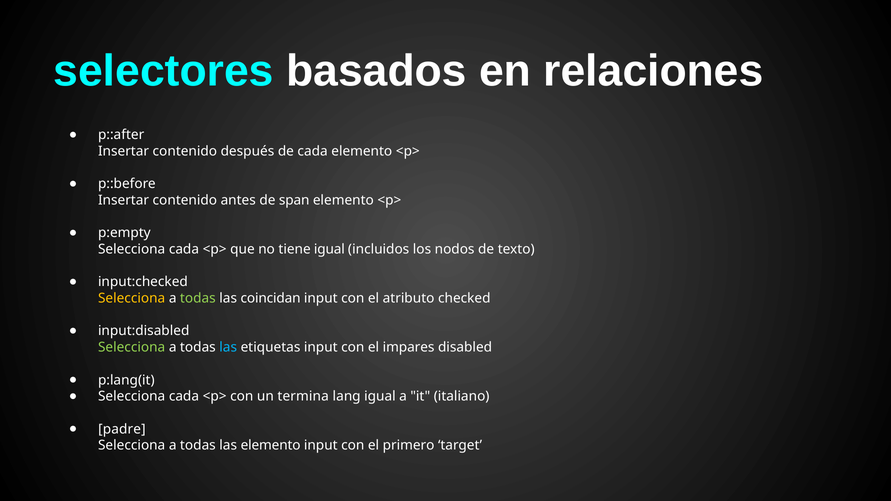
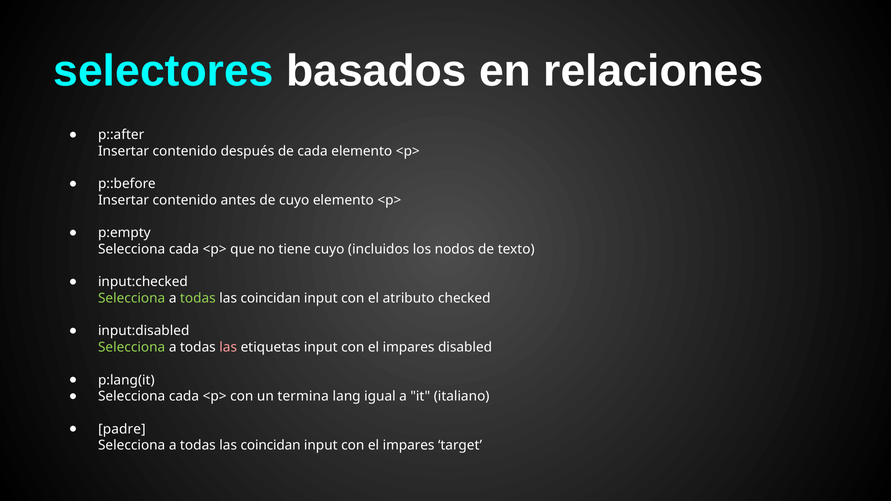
de span: span -> cuyo (294, 200)
tiene igual: igual -> cuyo (329, 249)
Selecciona colour: yellow -> light green (132, 298)
las colour: light blue -> pink (228, 347)
elemento: elemento -> coincidan (271, 446)
primero: primero -> impares (409, 446)
